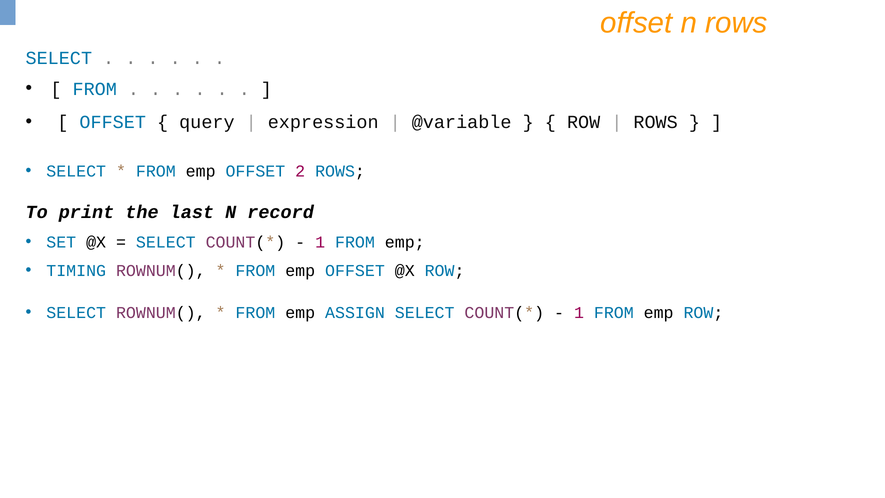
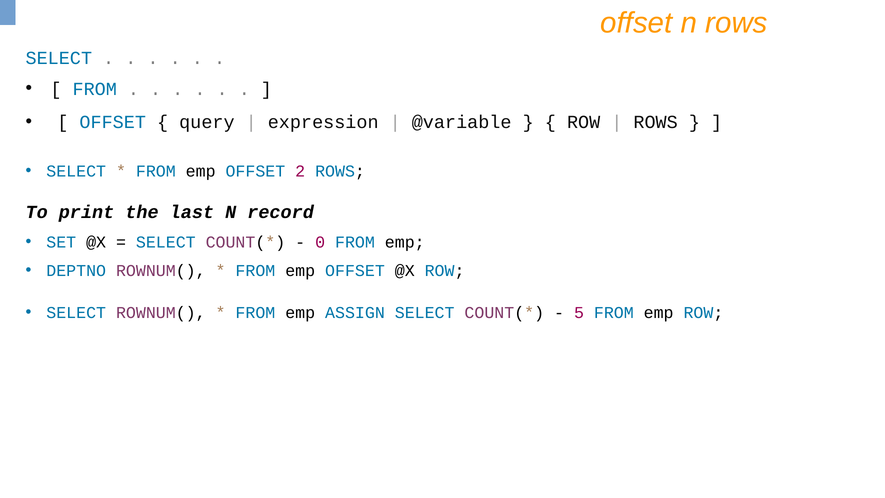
1: 1 -> 0 (320, 242)
TIMING: TIMING -> DEPTNO (76, 271)
1: 1 -> 5 (579, 313)
